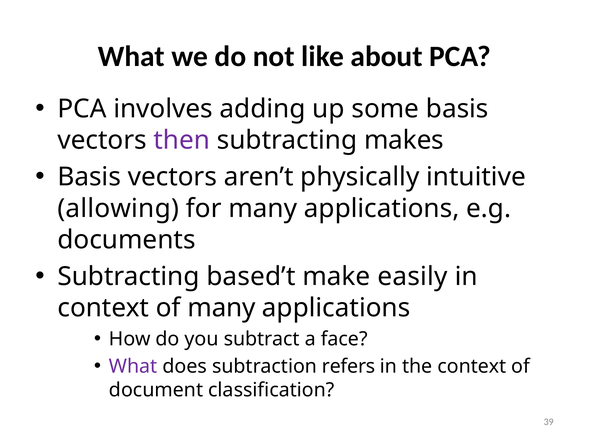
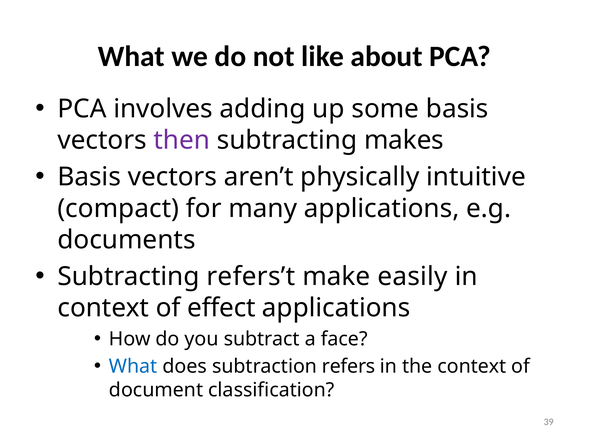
allowing: allowing -> compact (118, 208)
based’t: based’t -> refers’t (251, 276)
of many: many -> effect (221, 308)
What colour: purple -> blue (133, 366)
